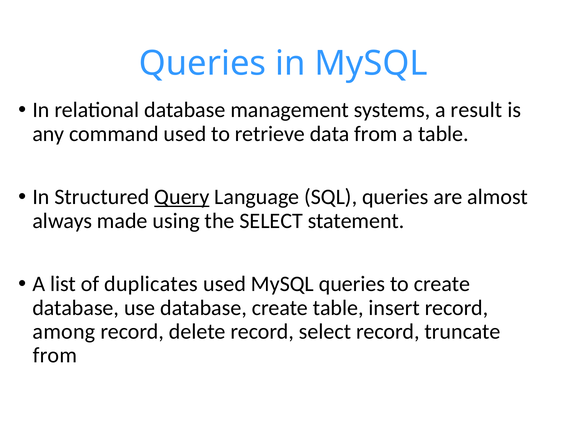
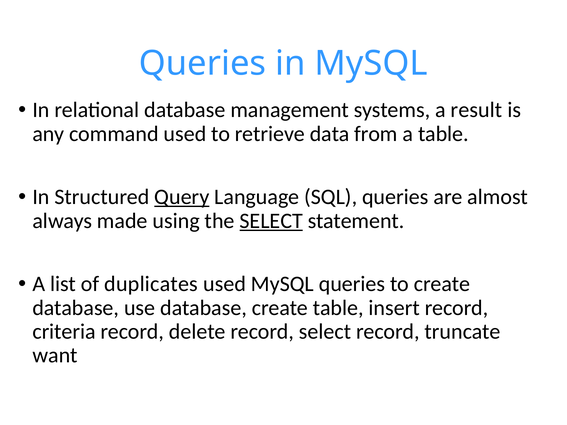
SELECT underline: none -> present (271, 221)
among: among -> criteria (64, 332)
from: from -> want (55, 355)
